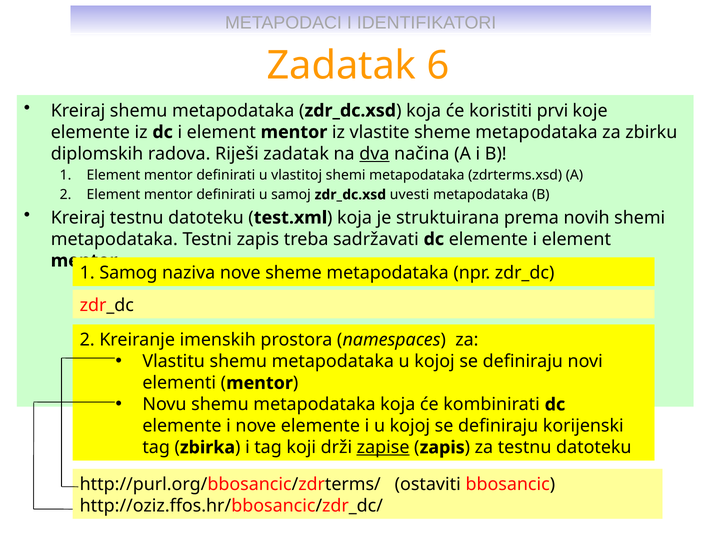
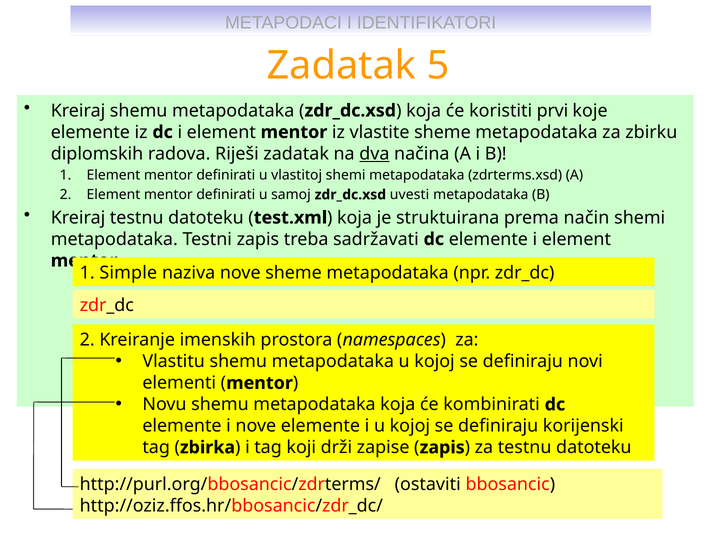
6: 6 -> 5 (438, 66)
novih: novih -> način (586, 218)
Samog: Samog -> Simple (128, 273)
zapise underline: present -> none (383, 447)
